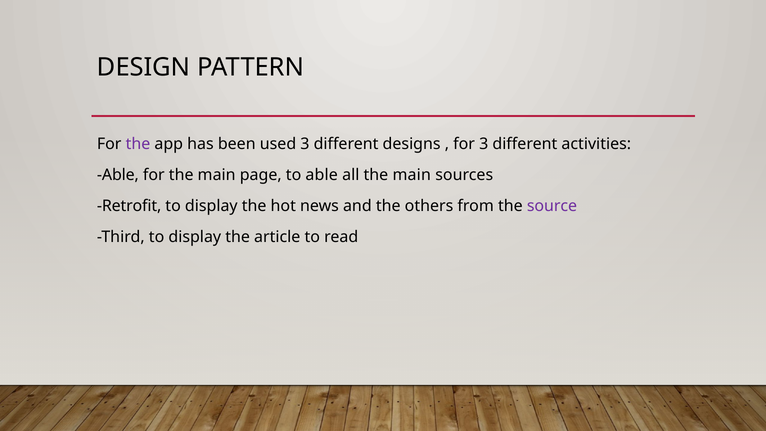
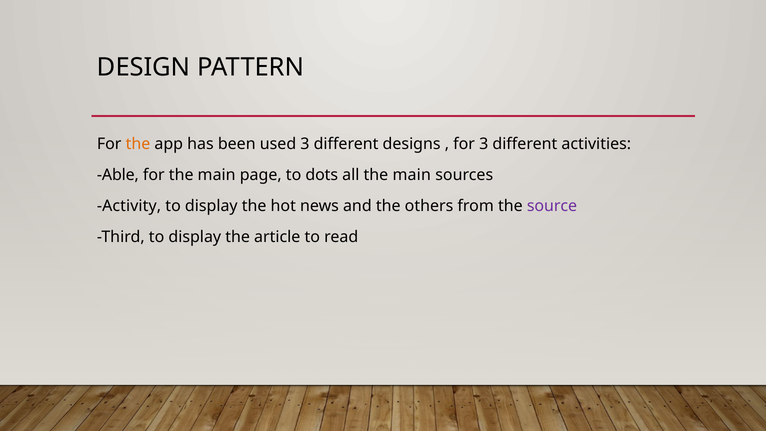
the colour: purple -> orange (138, 144)
to able: able -> dots (322, 175)
Retrofit: Retrofit -> Activity (129, 206)
